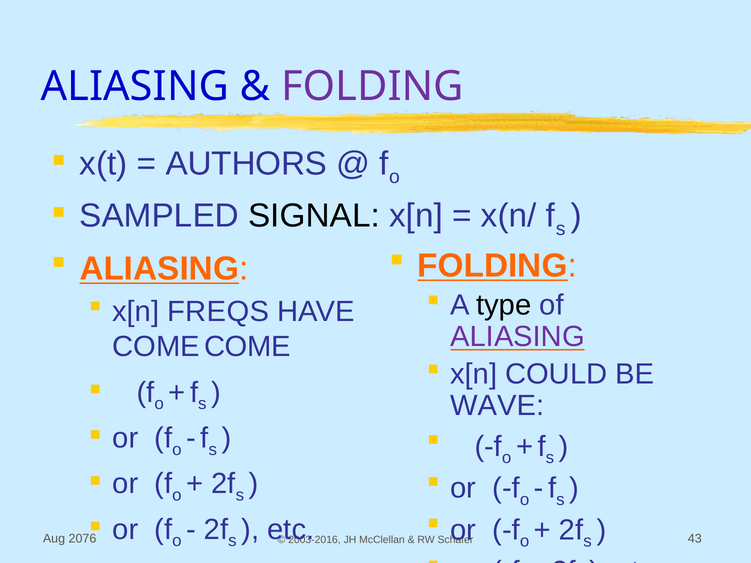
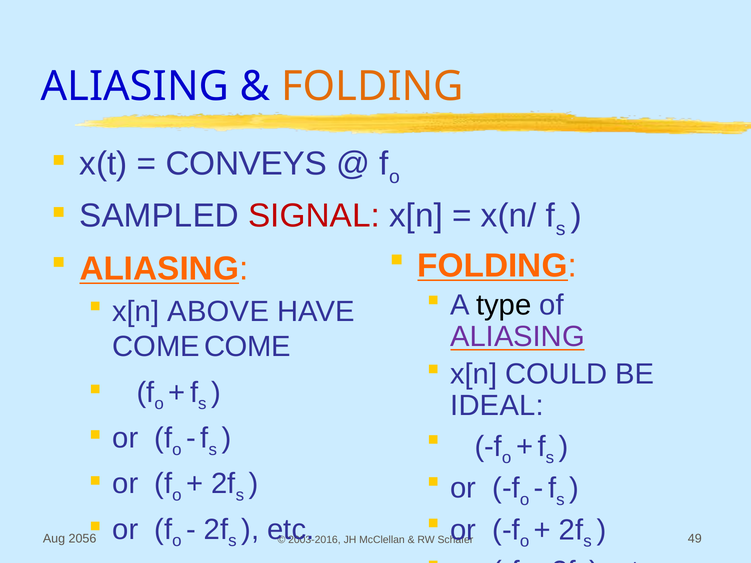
FOLDING colour: purple -> orange (372, 87)
AUTHORS: AUTHORS -> CONVEYS (246, 164)
SIGNAL colour: black -> red (314, 216)
FREQS: FREQS -> ABOVE (218, 312)
WAVE: WAVE -> IDEAL (497, 406)
2076: 2076 -> 2056 (82, 539)
43: 43 -> 49 (695, 539)
